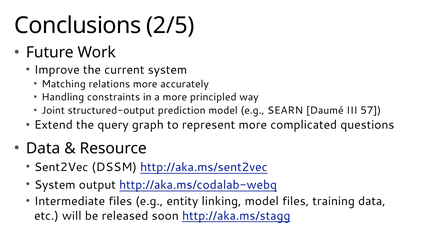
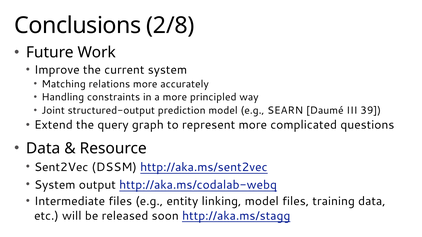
2/5: 2/5 -> 2/8 (170, 26)
57: 57 -> 39 (371, 111)
